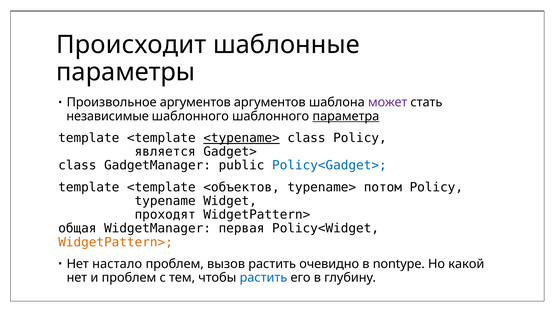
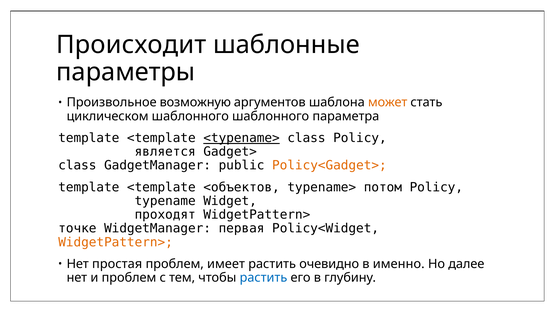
Произвольное аргументов: аргументов -> возможную (195, 103)
может colour: purple -> orange (388, 103)
независимые: независимые -> циклическом (108, 116)
параметра underline: present -> none (346, 116)
Policy<Gadget> colour: blue -> orange (329, 166)
общая: общая -> точке (77, 229)
настало: настало -> простая (117, 264)
вызов: вызов -> имеет (226, 264)
nontype: nontype -> именно (399, 264)
какой: какой -> далее (466, 264)
